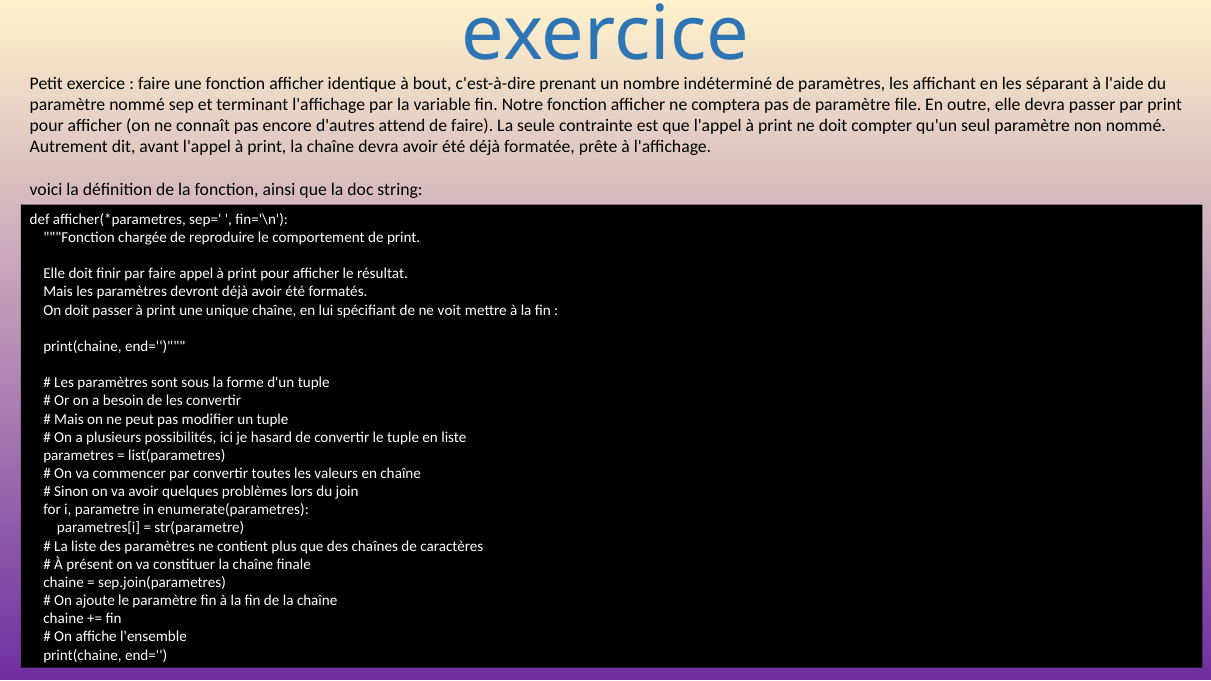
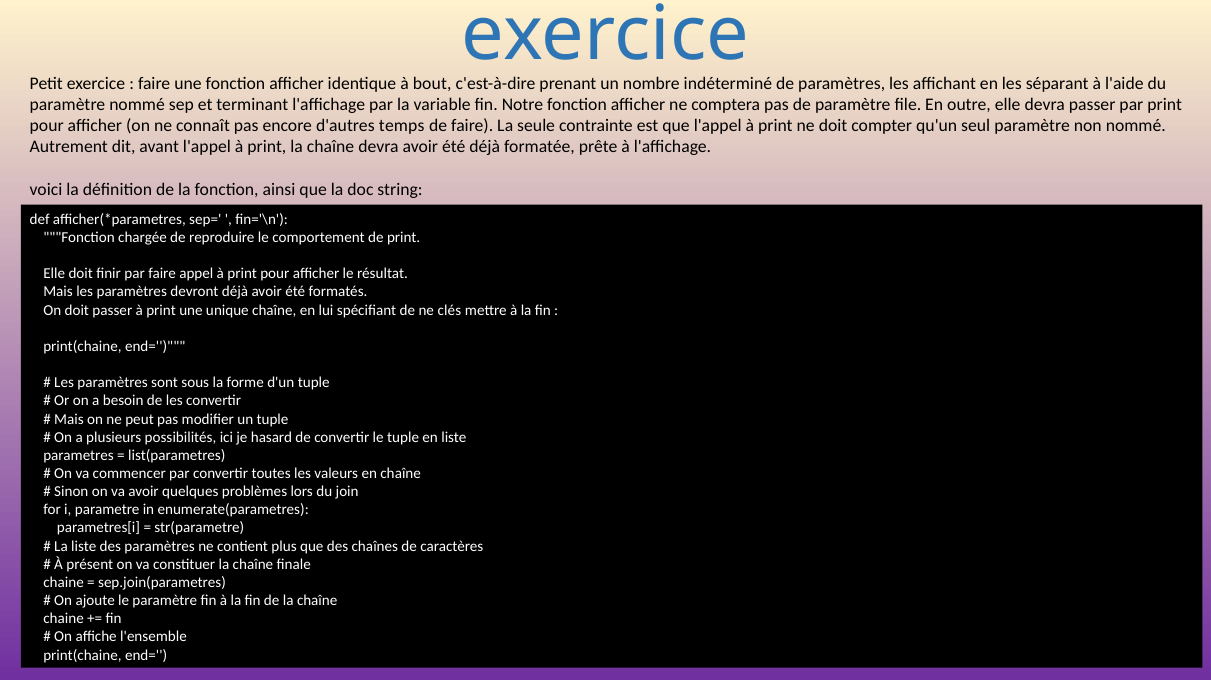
attend: attend -> temps (402, 126)
voit: voit -> clés (449, 310)
